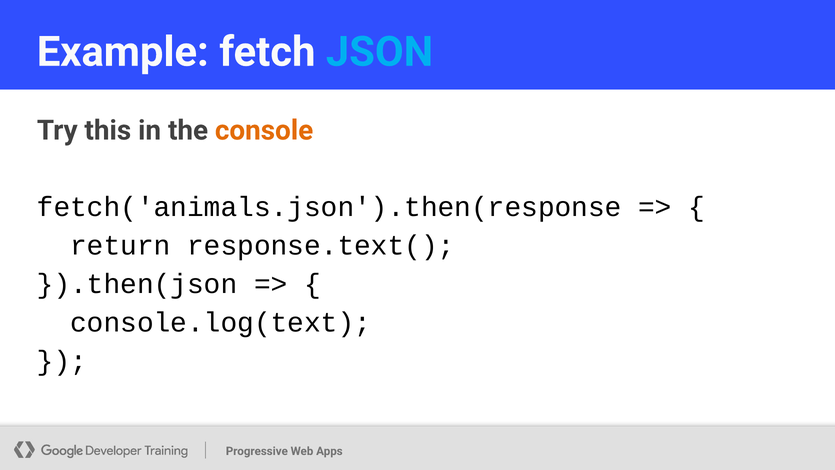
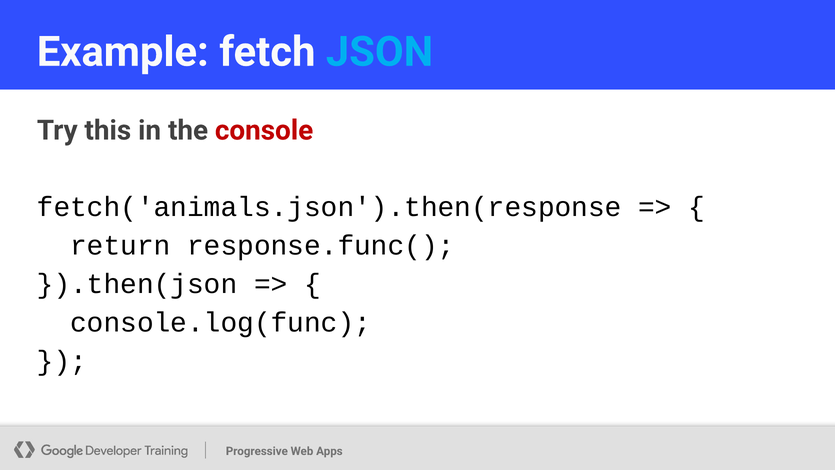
console colour: orange -> red (264, 130)
response.text(: response.text( -> response.func( (321, 245)
console.log(text: console.log(text -> console.log(func (221, 322)
